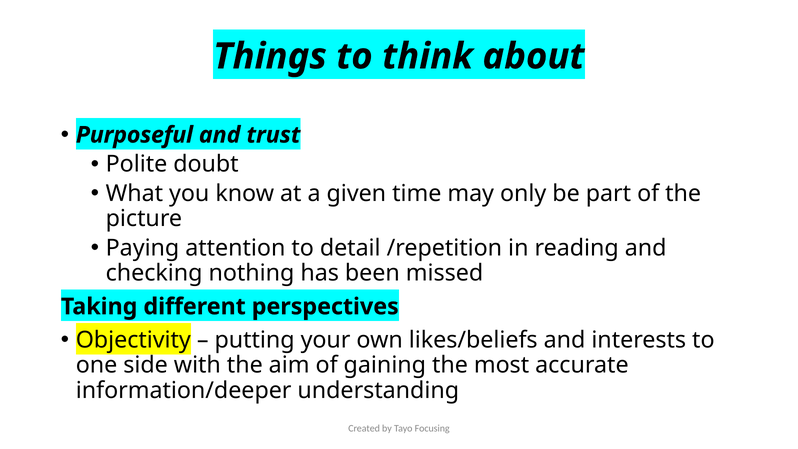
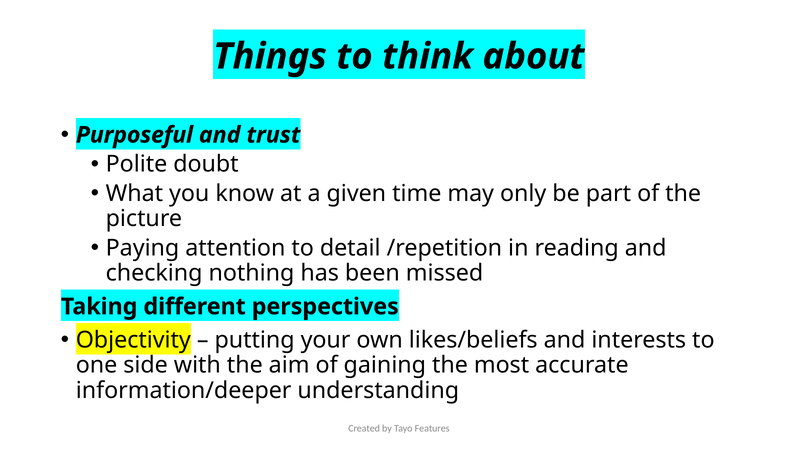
Focusing: Focusing -> Features (432, 429)
